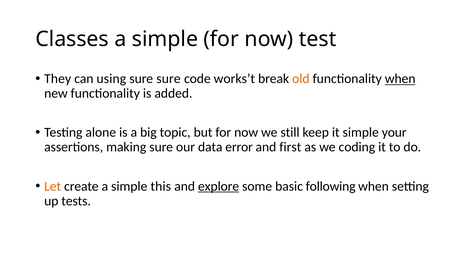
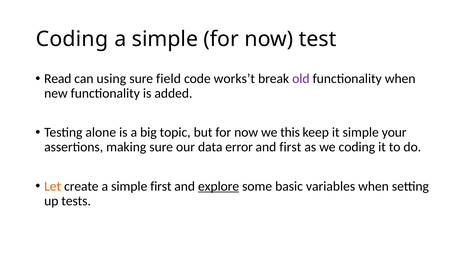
Classes: Classes -> Coding (72, 39)
They: They -> Read (58, 79)
sure sure: sure -> field (169, 79)
old colour: orange -> purple (301, 79)
when underline: present -> none (400, 79)
still: still -> this (290, 132)
simple this: this -> first (161, 186)
following: following -> variables (331, 186)
